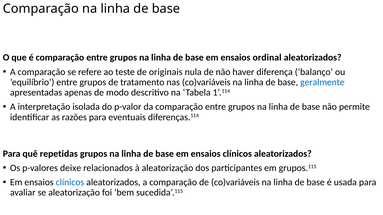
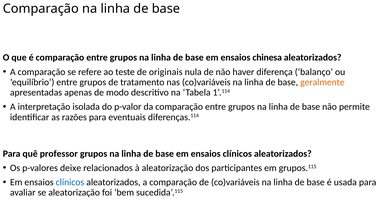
ordinal: ordinal -> chinesa (267, 58)
geralmente colour: blue -> orange (322, 82)
repetidas: repetidas -> professor (59, 154)
